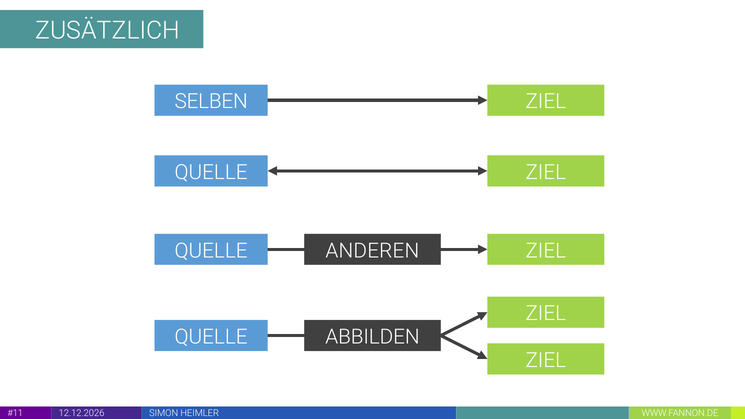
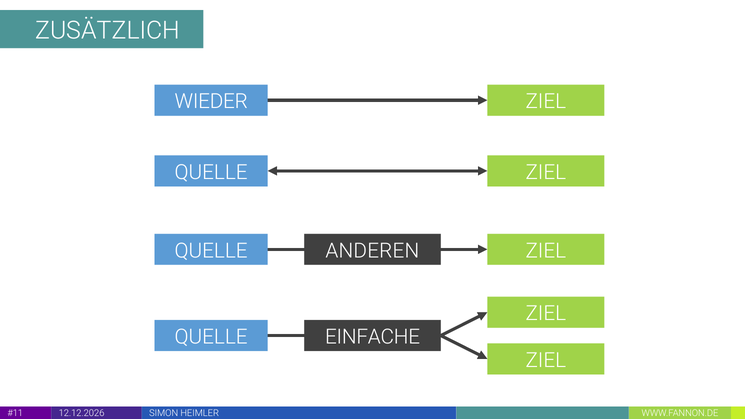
SELBEN: SELBEN -> WIEDER (211, 102)
ABBILDEN: ABBILDEN -> EINFACHE (373, 337)
